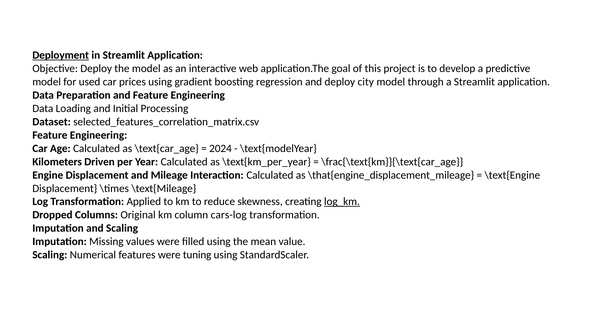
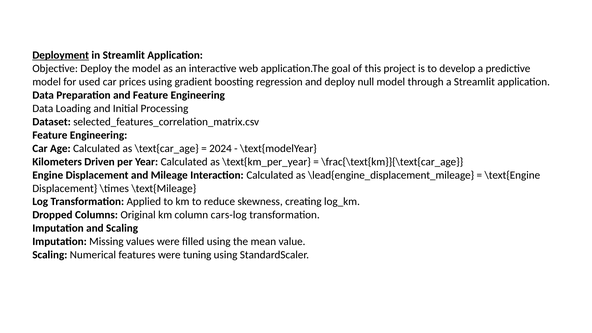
city: city -> null (366, 82)
\that{engine_displacement_mileage: \that{engine_displacement_mileage -> \lead{engine_displacement_mileage (391, 175)
log_km underline: present -> none (342, 202)
